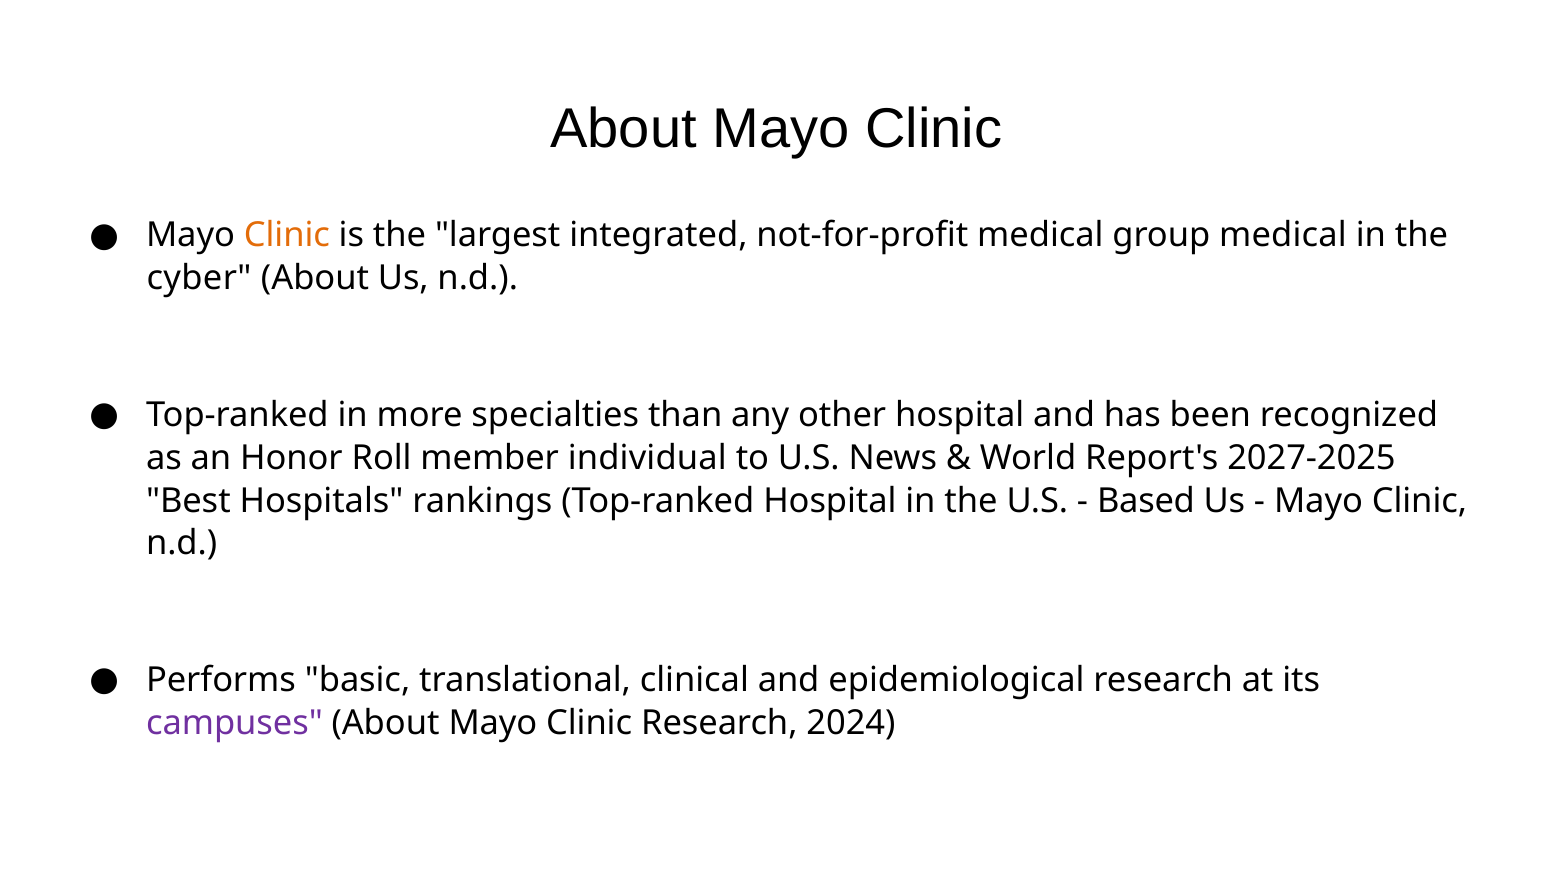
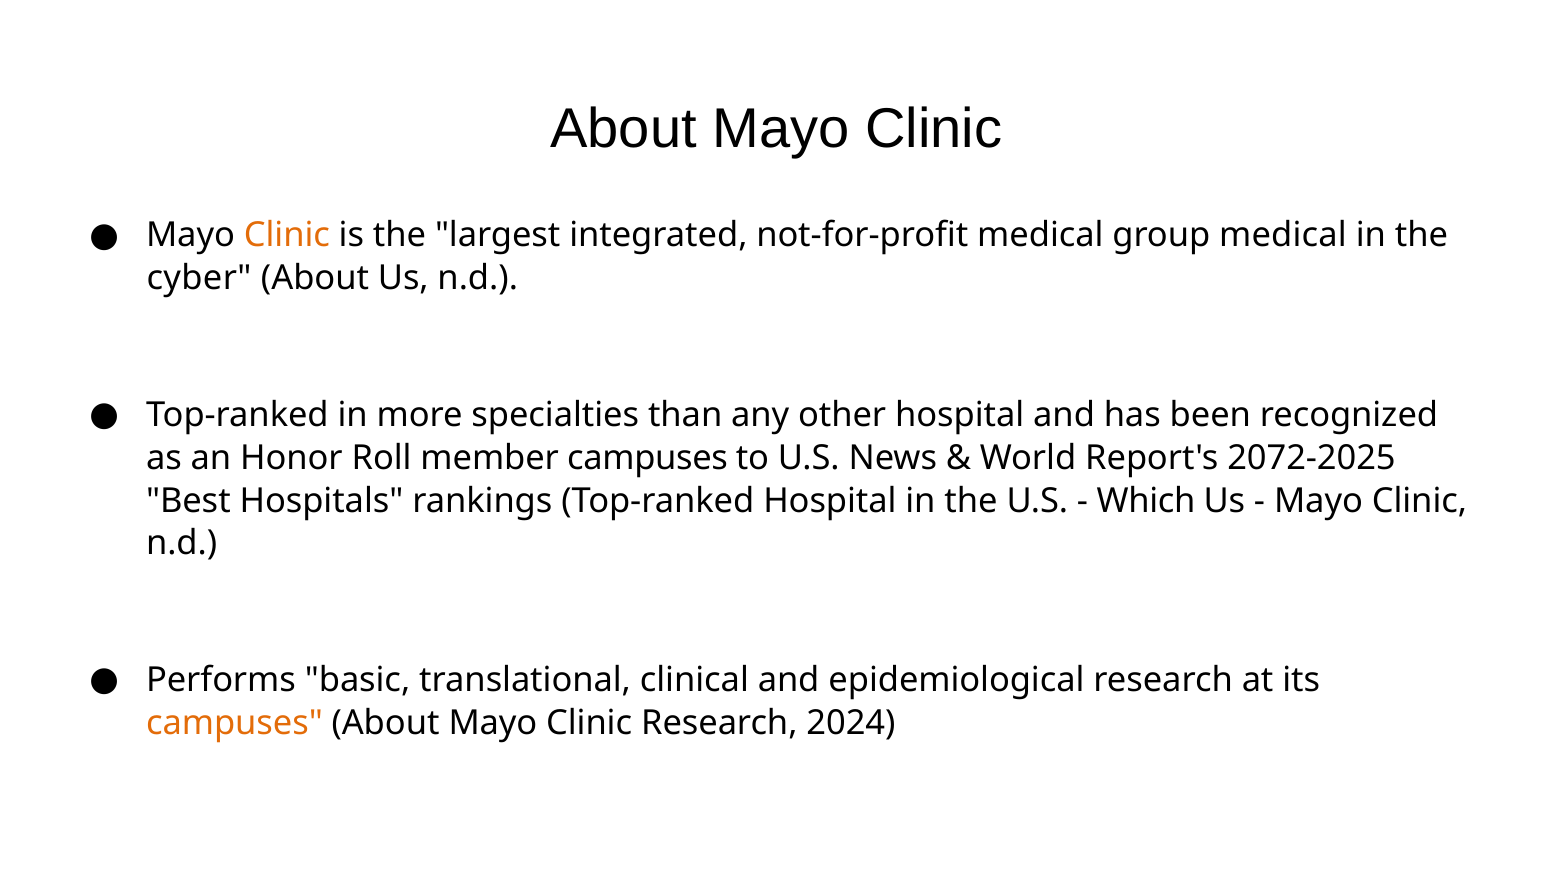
member individual: individual -> campuses (648, 458)
2027-2025: 2027-2025 -> 2072-2025 (1311, 458)
Based: Based -> Which (1146, 501)
campuses colour: purple -> orange (234, 723)
